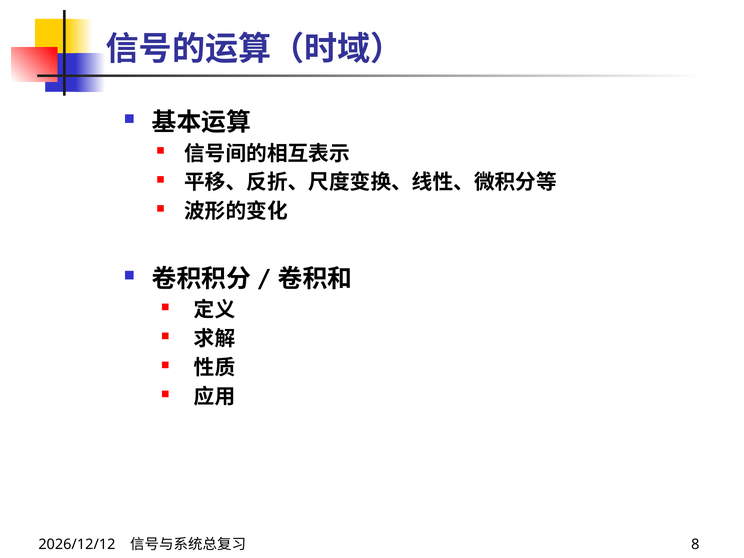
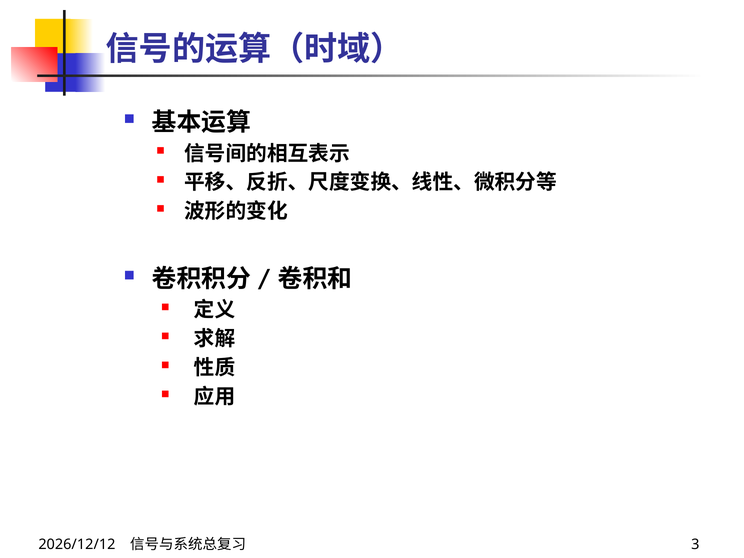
8: 8 -> 3 (695, 544)
